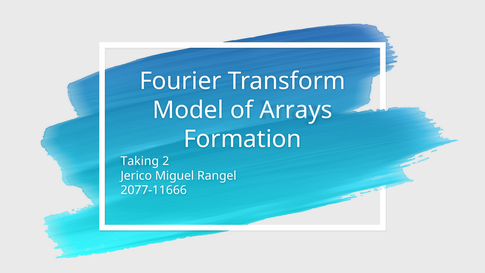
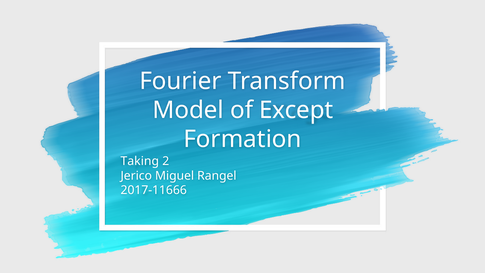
Arrays: Arrays -> Except (296, 110)
2077-11666: 2077-11666 -> 2017-11666 (154, 190)
